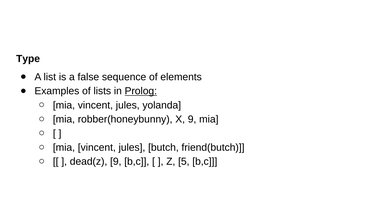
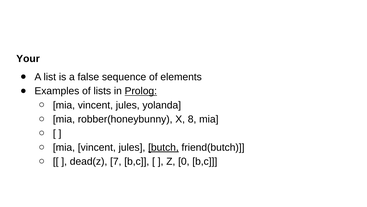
Type: Type -> Your (28, 59)
X 9: 9 -> 8 (192, 119)
butch underline: none -> present (163, 147)
dead(z 9: 9 -> 7 (116, 161)
5: 5 -> 0 (184, 161)
